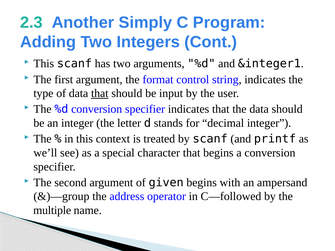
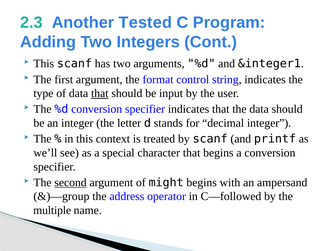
Simply: Simply -> Tested (145, 23)
second underline: none -> present (71, 183)
given: given -> might (166, 183)
